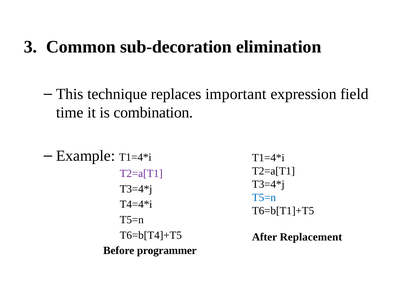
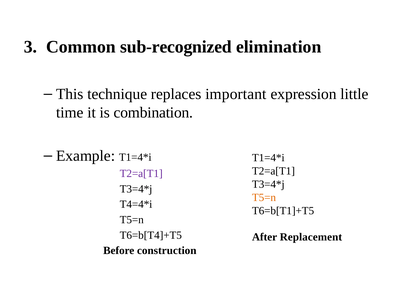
sub-decoration: sub-decoration -> sub-recognized (176, 47)
field: field -> little (354, 94)
T5=n colour: blue -> orange (264, 198)
programmer: programmer -> construction (167, 251)
